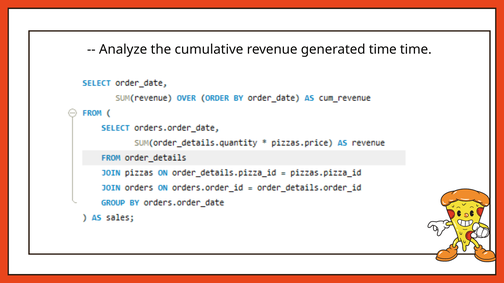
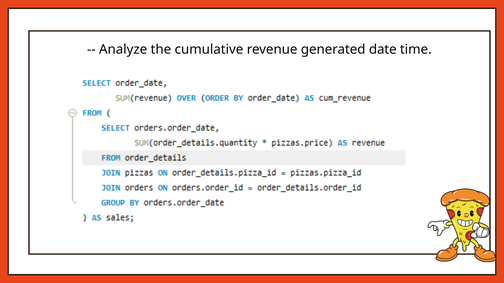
generated time: time -> date (383, 49)
